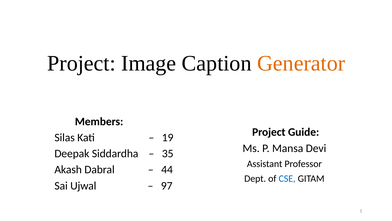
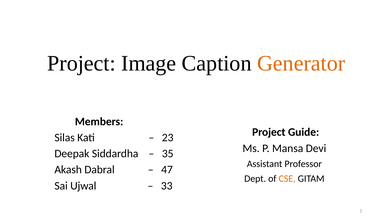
19: 19 -> 23 (168, 137)
44: 44 -> 47 (167, 169)
CSE colour: blue -> orange (287, 178)
97: 97 -> 33 (167, 185)
